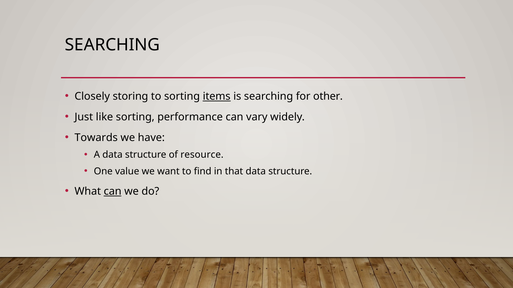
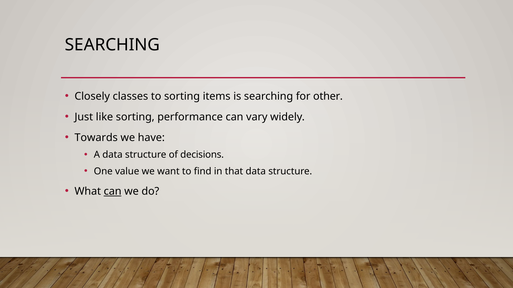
storing: storing -> classes (130, 96)
items underline: present -> none (217, 96)
resource: resource -> decisions (202, 155)
